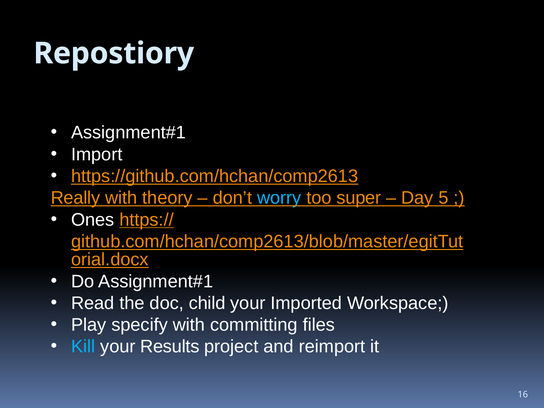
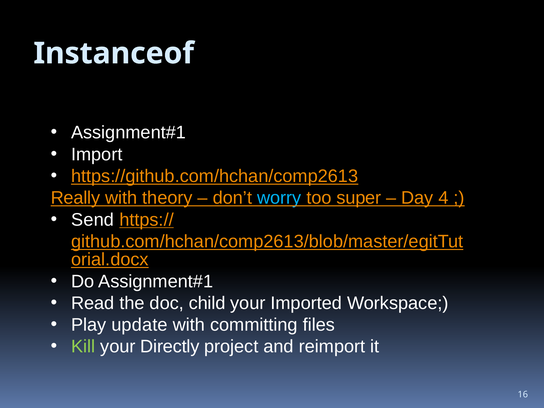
Repostiory: Repostiory -> Instanceof (114, 53)
5: 5 -> 4 (443, 198)
Ones: Ones -> Send (93, 220)
specify: specify -> update (139, 325)
Kill colour: light blue -> light green (83, 347)
Results: Results -> Directly (170, 347)
